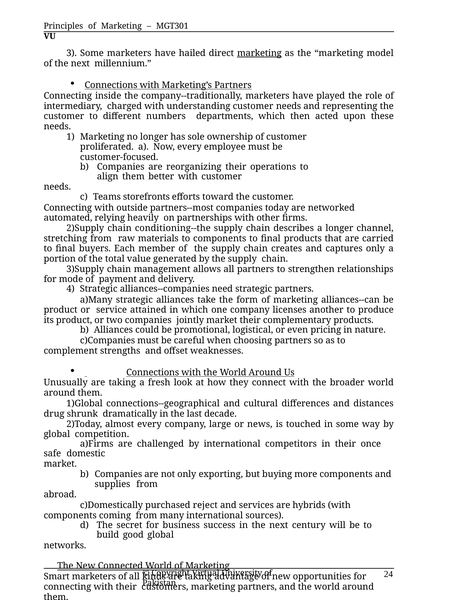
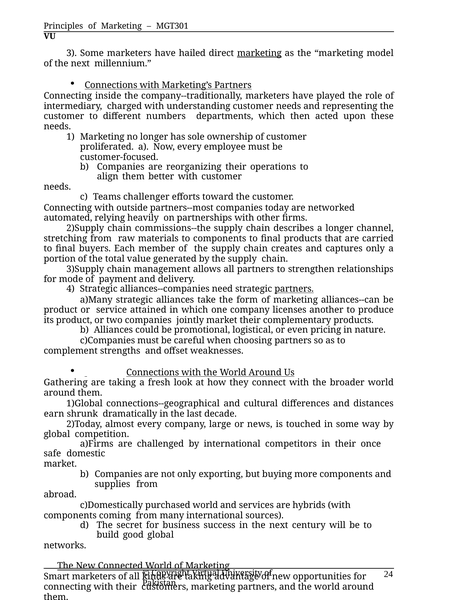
storefronts: storefronts -> challenger (146, 197)
conditioning--the: conditioning--the -> commissions--the (173, 228)
partners underline: none -> present (294, 289)
Unusually: Unusually -> Gathering (66, 383)
drug: drug -> earn (54, 414)
purchased reject: reject -> world (205, 506)
